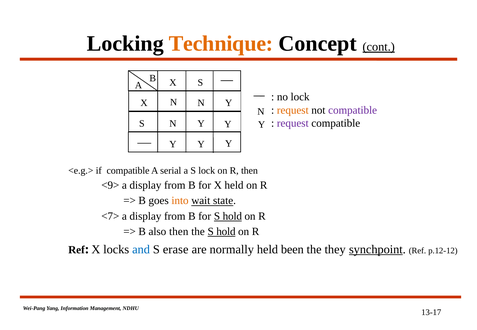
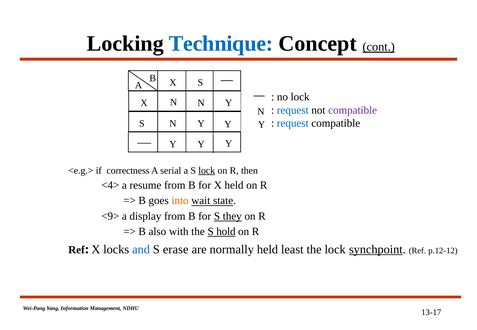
Technique colour: orange -> blue (221, 44)
request colour: orange -> blue (293, 110)
request colour: purple -> blue (293, 123)
if compatible: compatible -> correctness (128, 171)
lock underline: none -> present (207, 171)
<9>: <9> -> <4> (110, 185)
display: display -> resume (145, 185)
<7>: <7> -> <9> (110, 216)
for S hold: hold -> they (232, 216)
also then: then -> with (179, 232)
been: been -> least (292, 250)
the they: they -> lock (335, 250)
